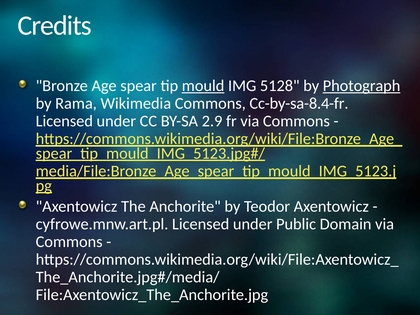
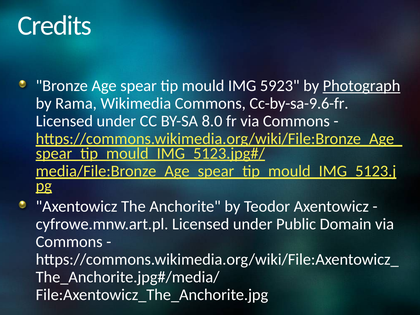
mould underline: present -> none (203, 86)
5128: 5128 -> 5923 (280, 86)
Cc-by-sa-8.4-fr: Cc-by-sa-8.4-fr -> Cc-by-sa-9.6-fr (299, 103)
2.9: 2.9 -> 8.0 (212, 121)
